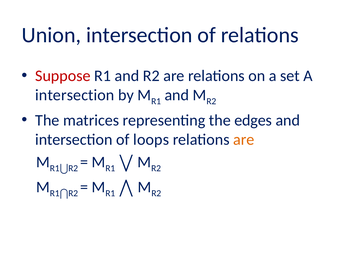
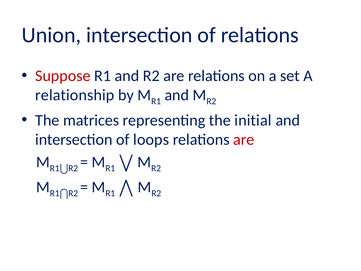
intersection: intersection -> relationship (75, 95)
edges: edges -> initial (253, 120)
are colour: orange -> red (244, 139)
